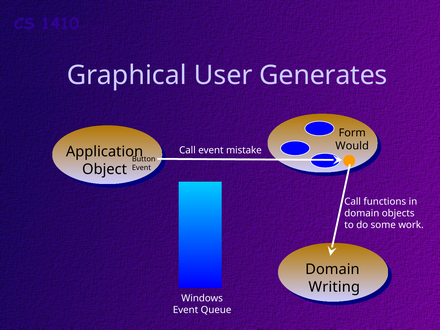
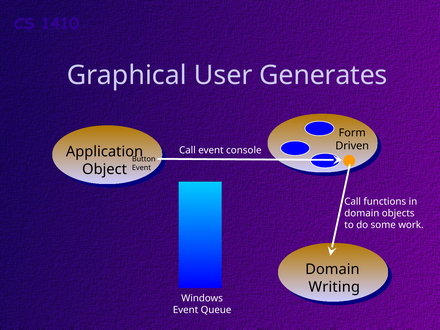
Would: Would -> Driven (352, 146)
mistake: mistake -> console (244, 150)
